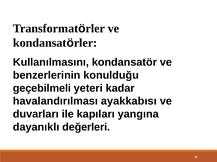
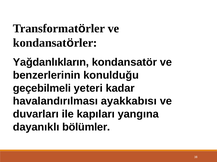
Kullanılmasını: Kullanılmasını -> Yağdanlıkların (51, 62)
değerleri: değerleri -> bölümler (86, 128)
